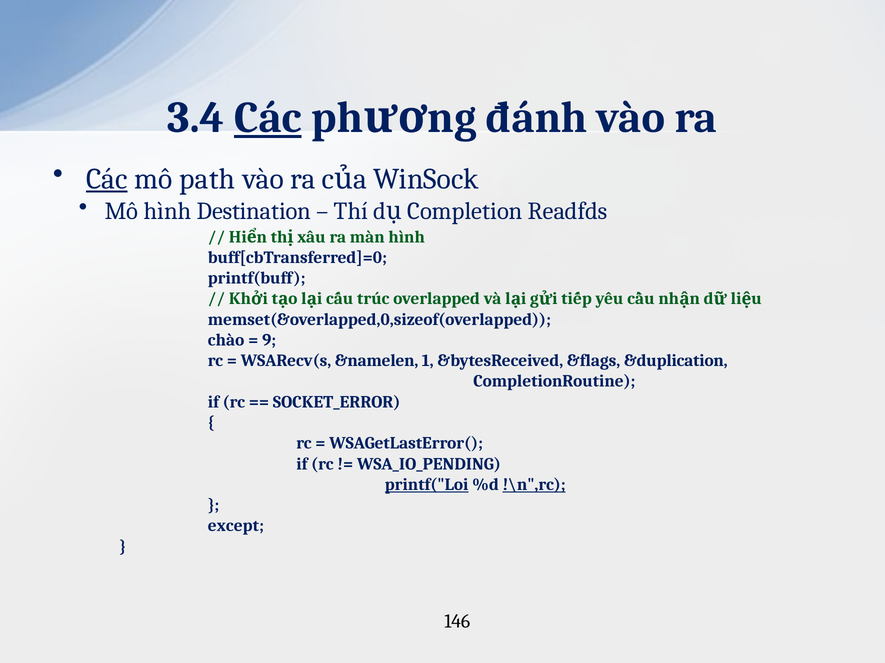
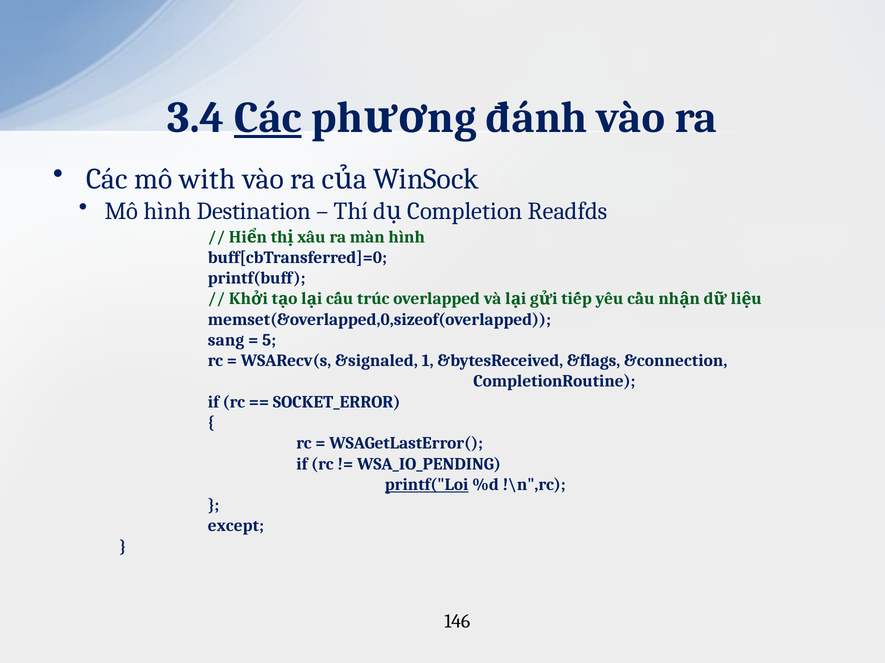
Các underline: present -> none (107, 179)
path: path -> with (207, 179)
chào: chào -> sang (226, 340)
9: 9 -> 5 (269, 340)
&namelen: &namelen -> &signaled (377, 361)
&duplication: &duplication -> &connection (676, 361)
!\n",rc underline: present -> none (534, 485)
